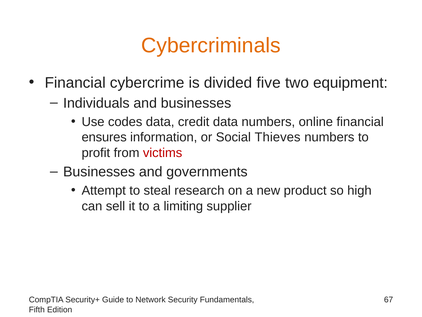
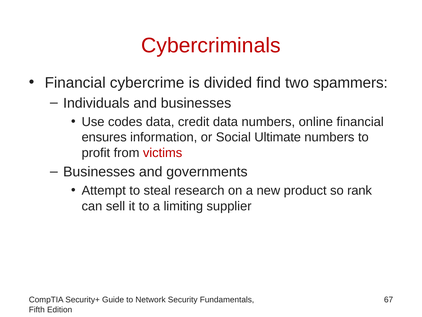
Cybercriminals colour: orange -> red (211, 45)
five: five -> find (269, 83)
equipment: equipment -> spammers (350, 83)
Thieves: Thieves -> Ultimate (278, 137)
high: high -> rank (360, 190)
